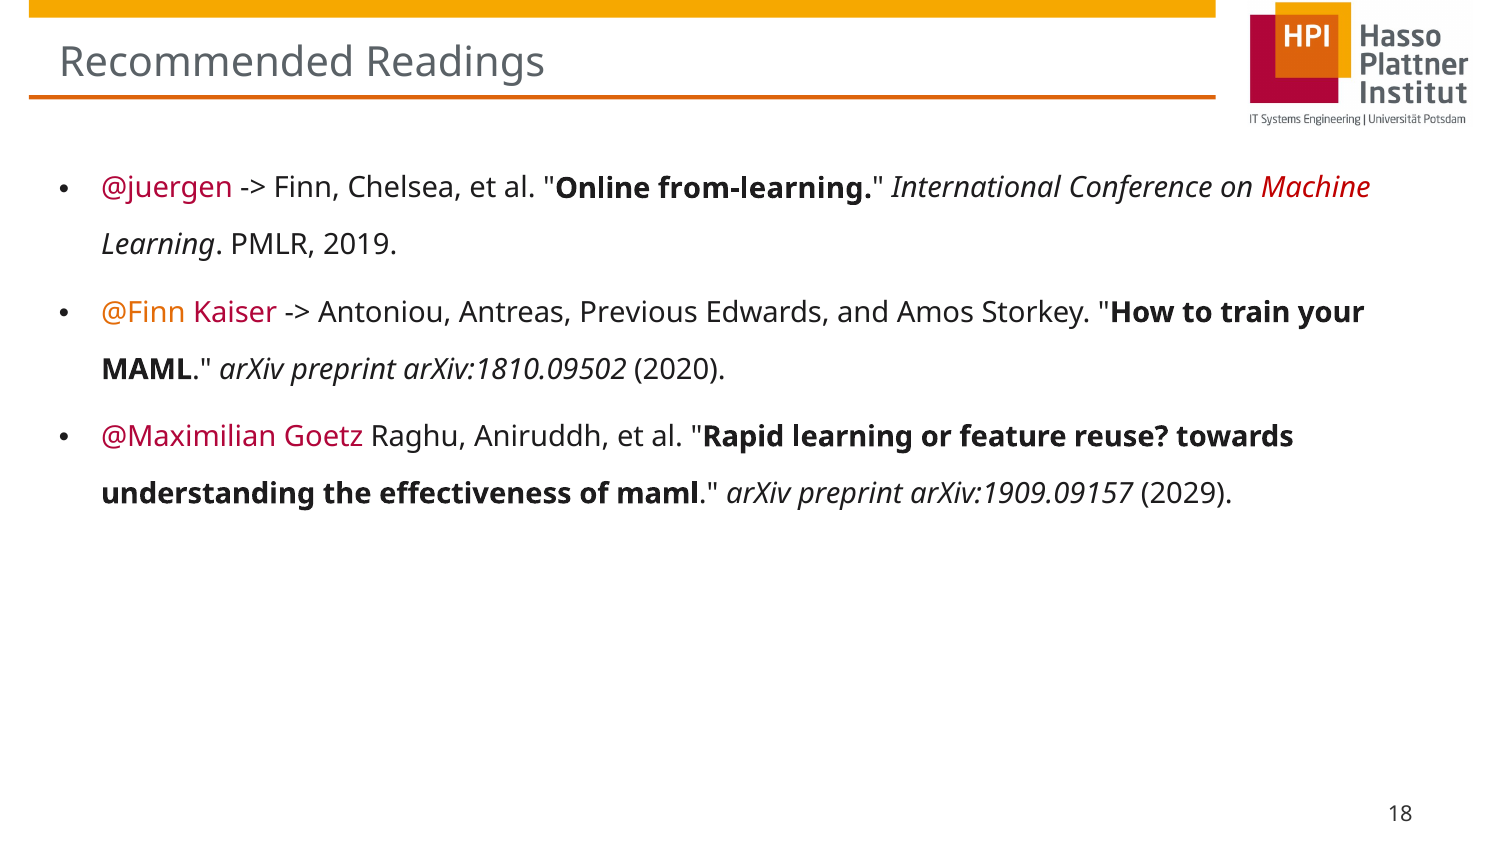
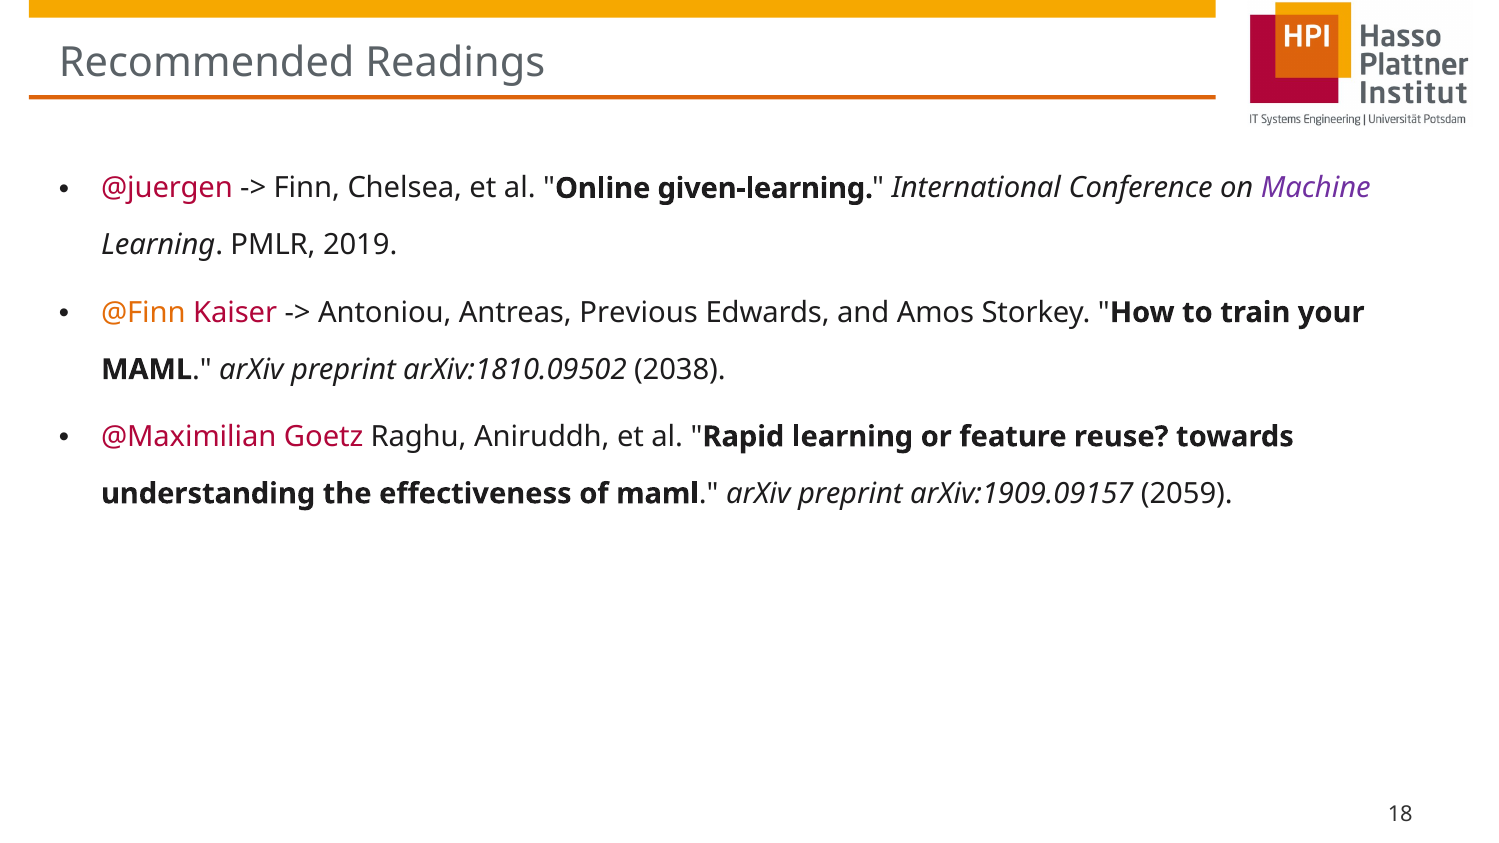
from-learning: from-learning -> given-learning (765, 188)
Machine colour: red -> purple (1316, 188)
2020: 2020 -> 2038 (680, 370)
2029: 2029 -> 2059 (1187, 494)
